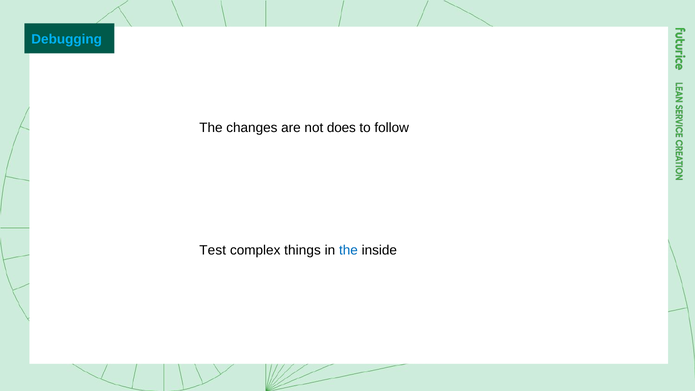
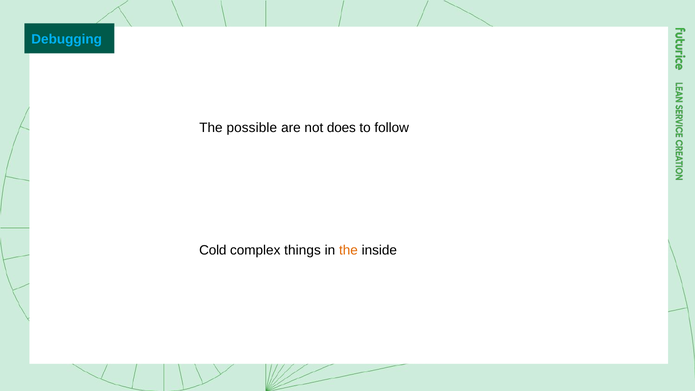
changes: changes -> possible (252, 128)
Test: Test -> Cold (213, 250)
the colour: blue -> orange (348, 250)
